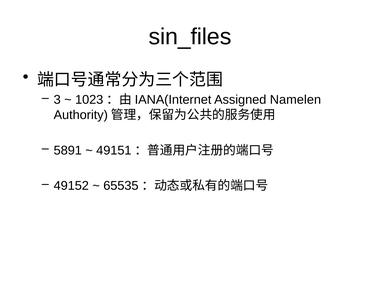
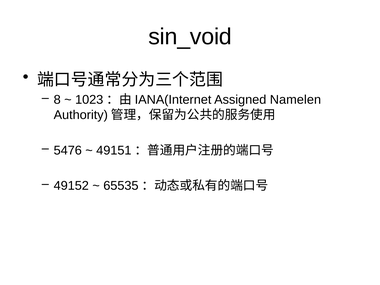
sin_files: sin_files -> sin_void (190, 37)
3: 3 -> 8 (57, 100)
5891: 5891 -> 5476 (68, 150)
